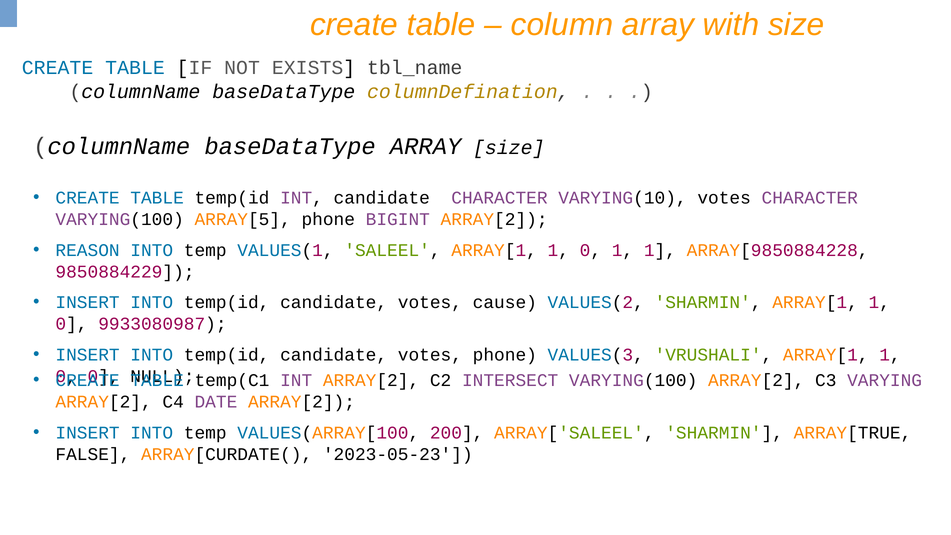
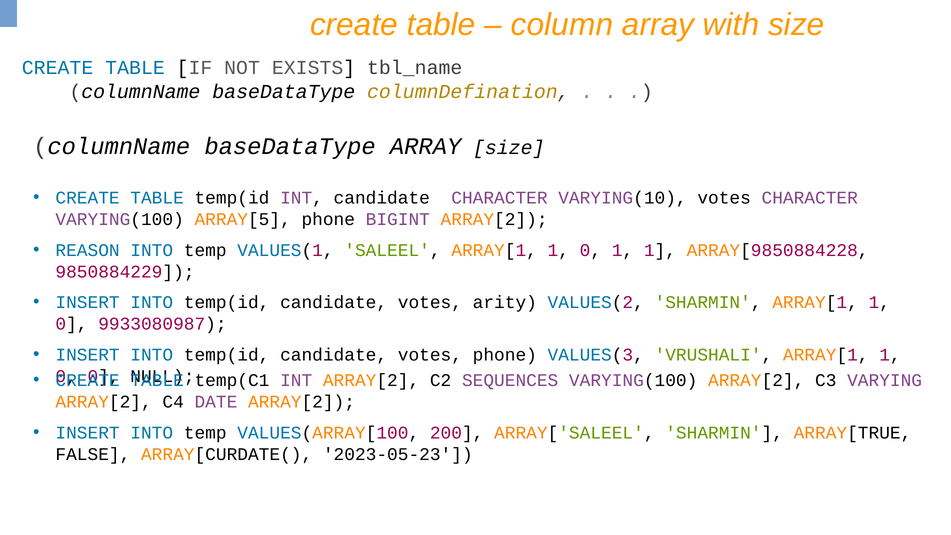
cause: cause -> arity (505, 303)
INTERSECT: INTERSECT -> SEQUENCES (510, 380)
